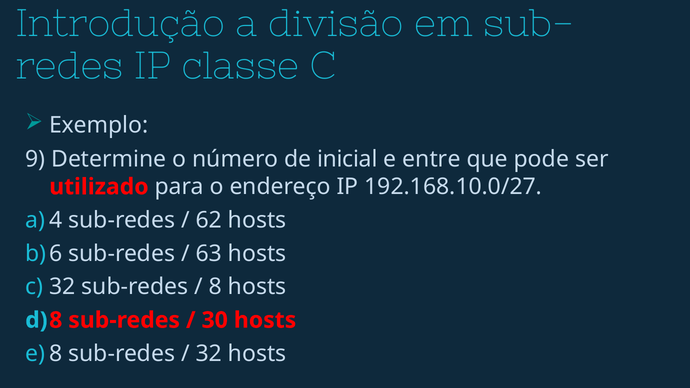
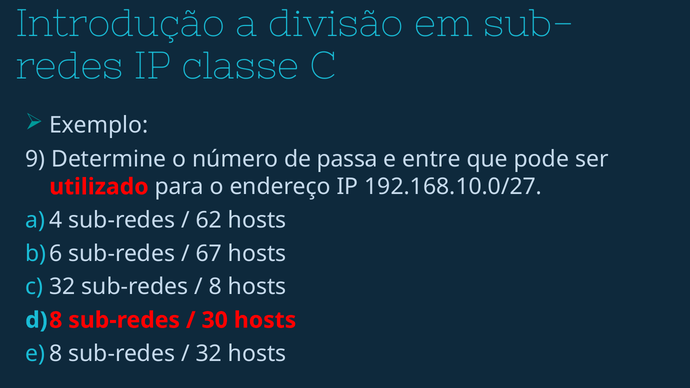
inicial: inicial -> passa (347, 159)
63: 63 -> 67 (209, 254)
